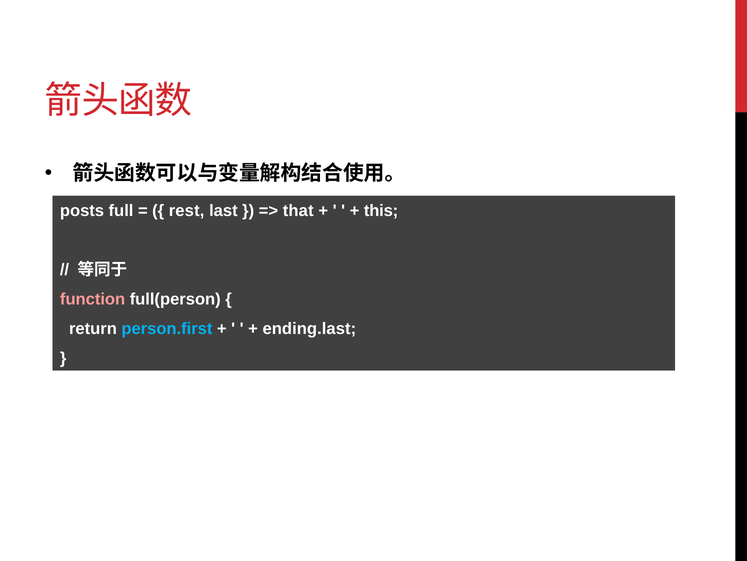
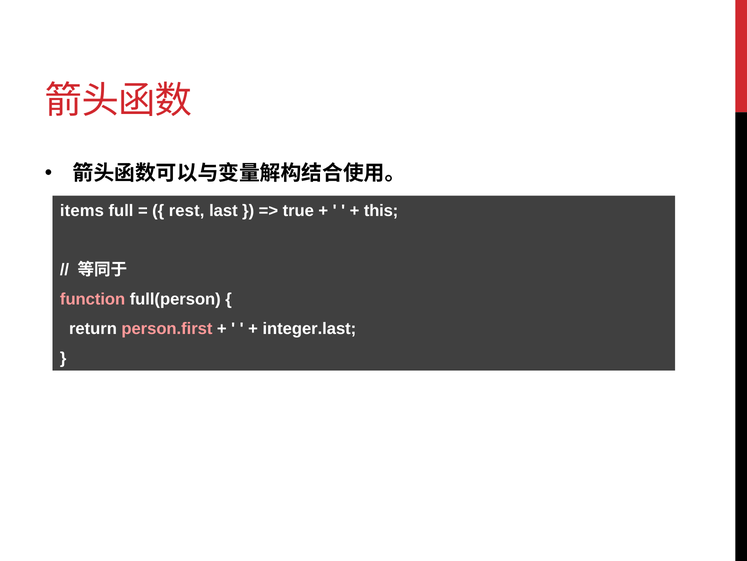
posts: posts -> items (82, 210)
that: that -> true (298, 210)
person.first colour: light blue -> pink (167, 328)
ending.last: ending.last -> integer.last (309, 328)
